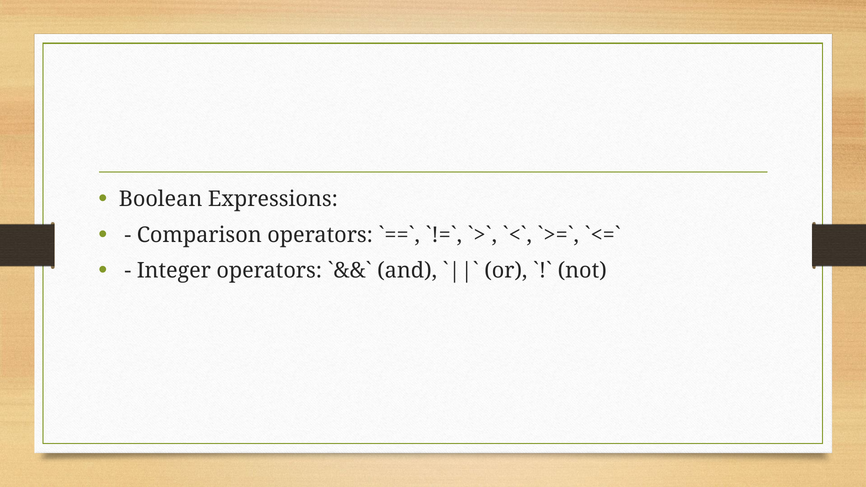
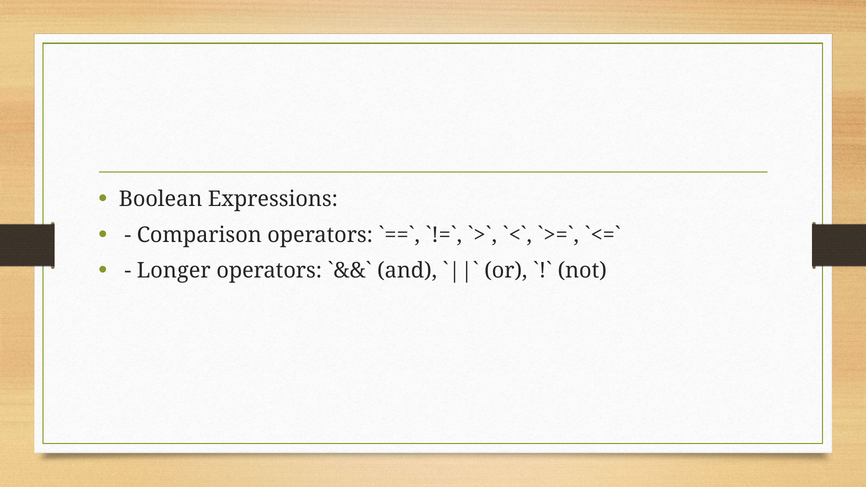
Integer: Integer -> Longer (174, 271)
